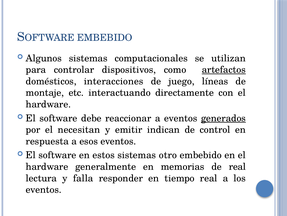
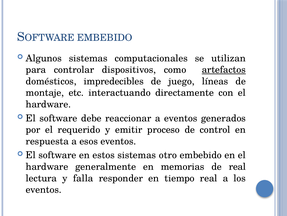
interacciones: interacciones -> impredecibles (114, 81)
generados underline: present -> none (223, 118)
necesitan: necesitan -> requerido (79, 129)
indican: indican -> proceso (163, 129)
